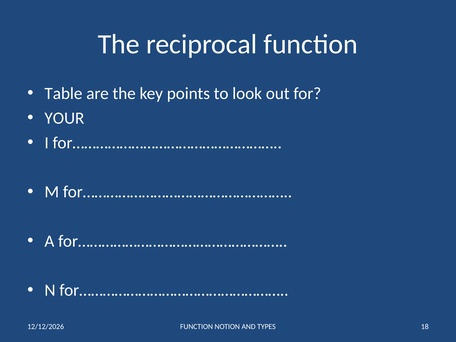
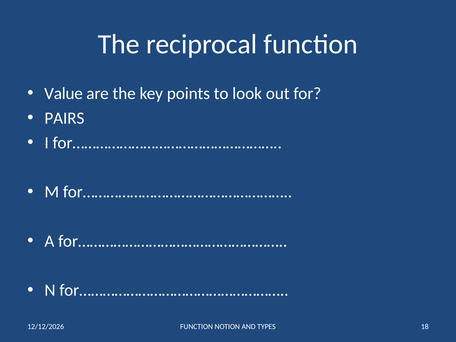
Table: Table -> Value (64, 94)
YOUR: YOUR -> PAIRS (64, 118)
